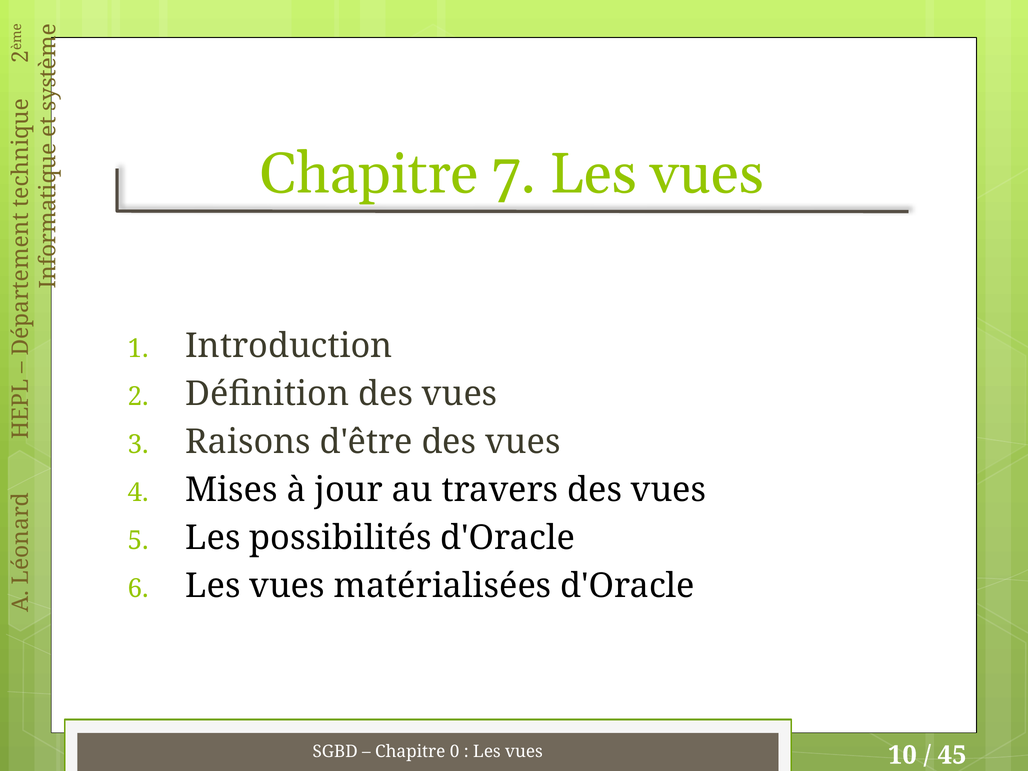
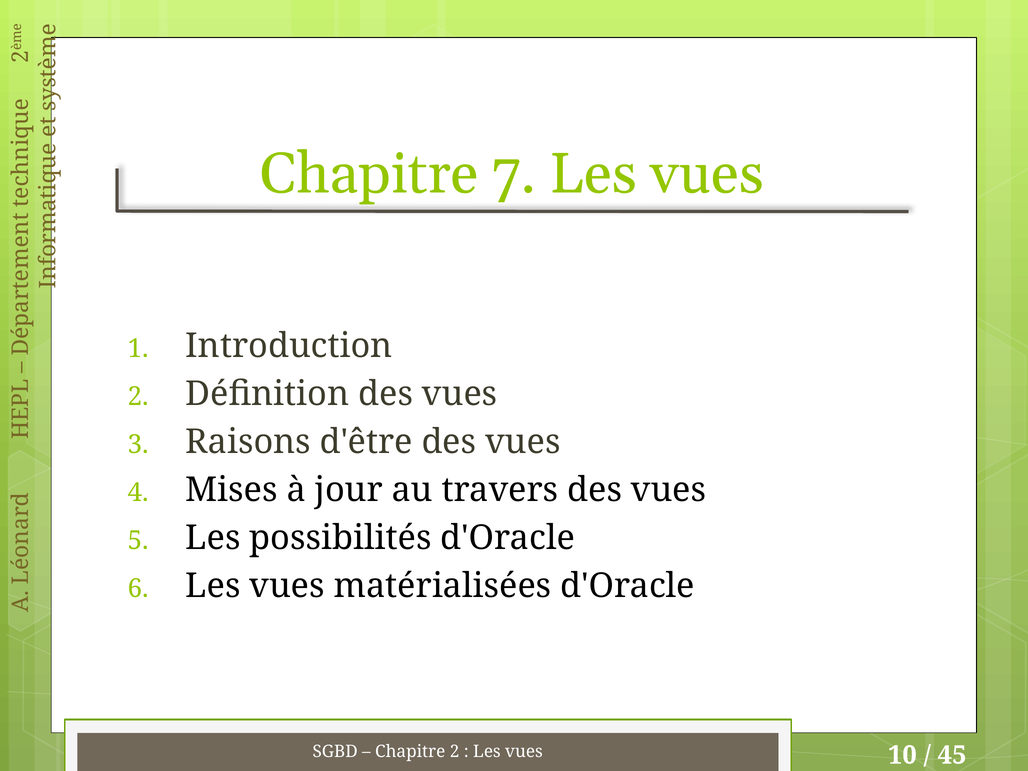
Chapitre 0: 0 -> 2 (455, 752)
